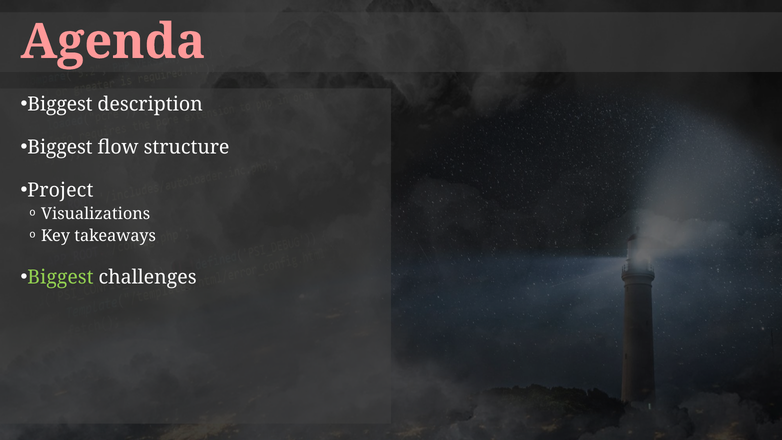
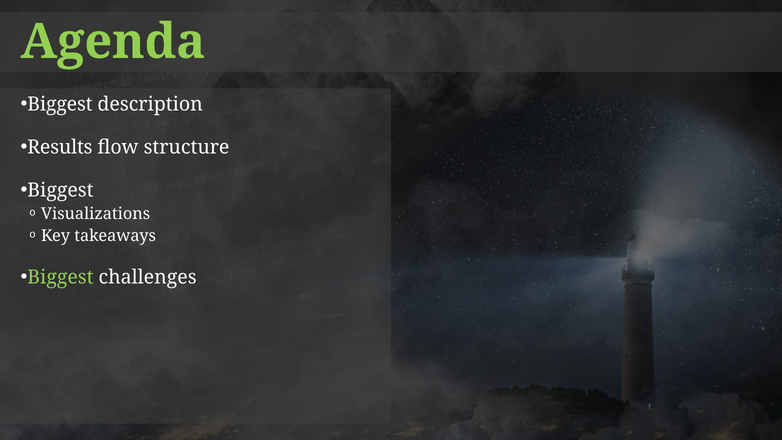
Agenda colour: pink -> light green (113, 42)
Biggest: Biggest -> Results (60, 147)
Project: Project -> Biggest (60, 190)
